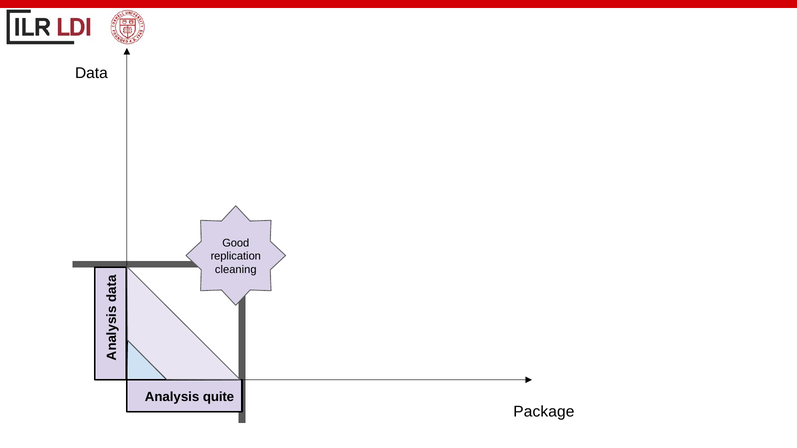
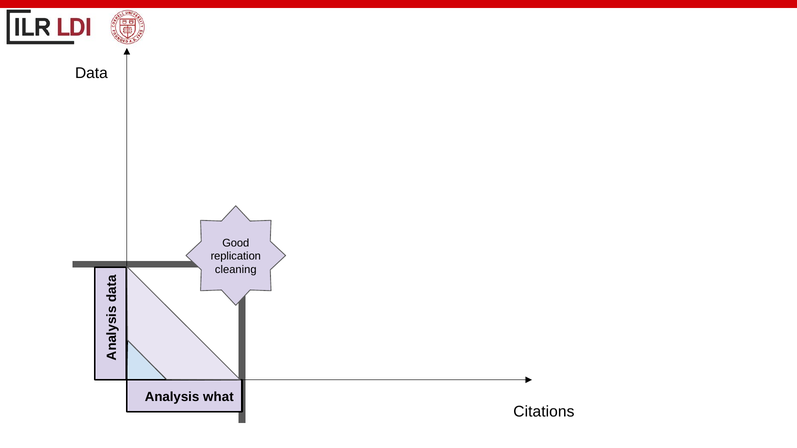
quite: quite -> what (218, 397)
Package: Package -> Citations (544, 412)
